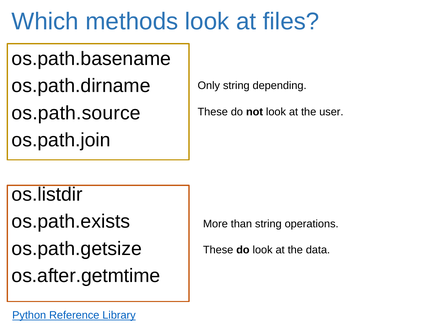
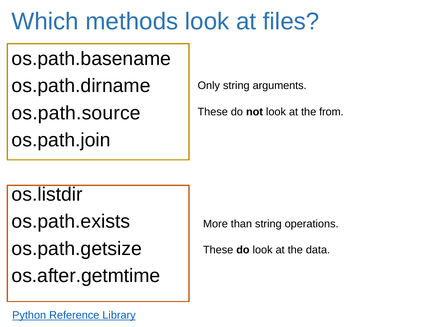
depending: depending -> arguments (280, 86)
user: user -> from (331, 112)
